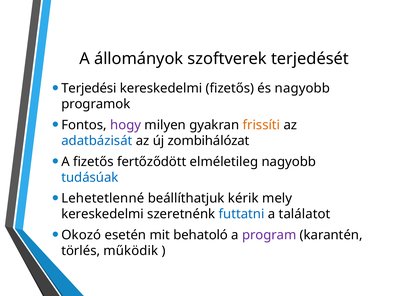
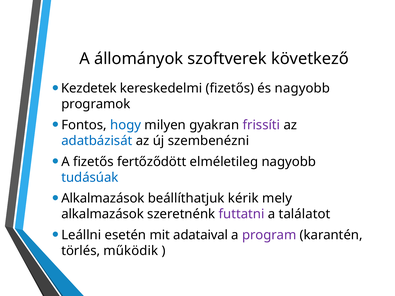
terjedését: terjedését -> következő (310, 59)
Terjedési: Terjedési -> Kezdetek (89, 88)
hogy colour: purple -> blue (126, 125)
frissíti colour: orange -> purple (261, 125)
zombihálózat: zombihálózat -> szembenézni (208, 141)
Lehetetlenné: Lehetetlenné -> Alkalmazások (103, 199)
kereskedelmi: kereskedelmi -> alkalmazások (103, 214)
futtatni colour: blue -> purple (242, 214)
Okozó: Okozó -> Leállni (81, 235)
behatoló: behatoló -> adataival (201, 235)
